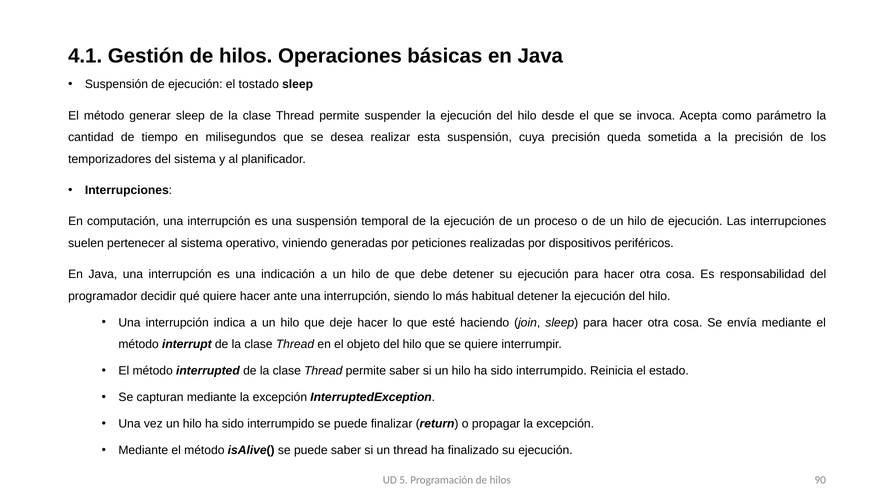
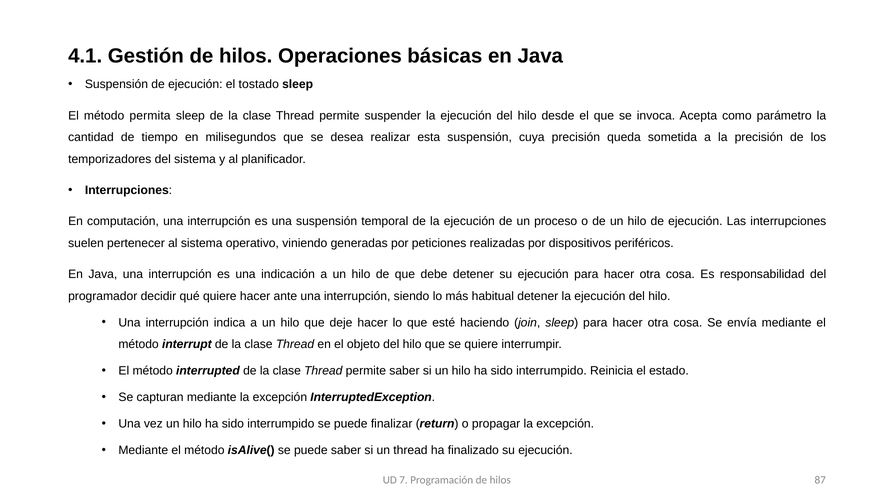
generar: generar -> permita (150, 116)
5: 5 -> 7 (404, 480)
90: 90 -> 87 (820, 480)
